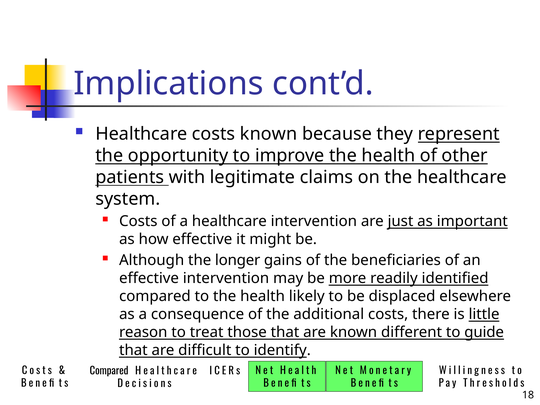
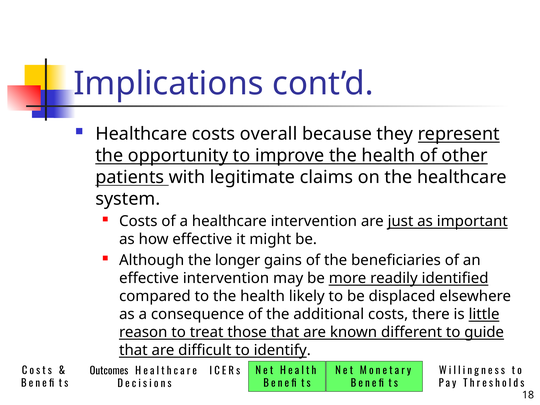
costs known: known -> overall (269, 134)
Compared: Compared -> Outcomes (109, 371)
